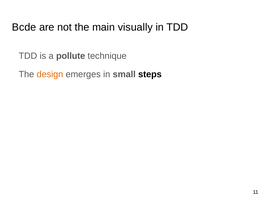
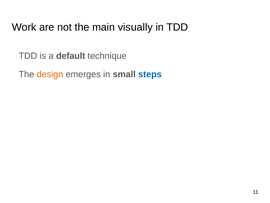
Bcde: Bcde -> Work (24, 27)
pollute: pollute -> default (71, 56)
steps colour: black -> blue (150, 74)
